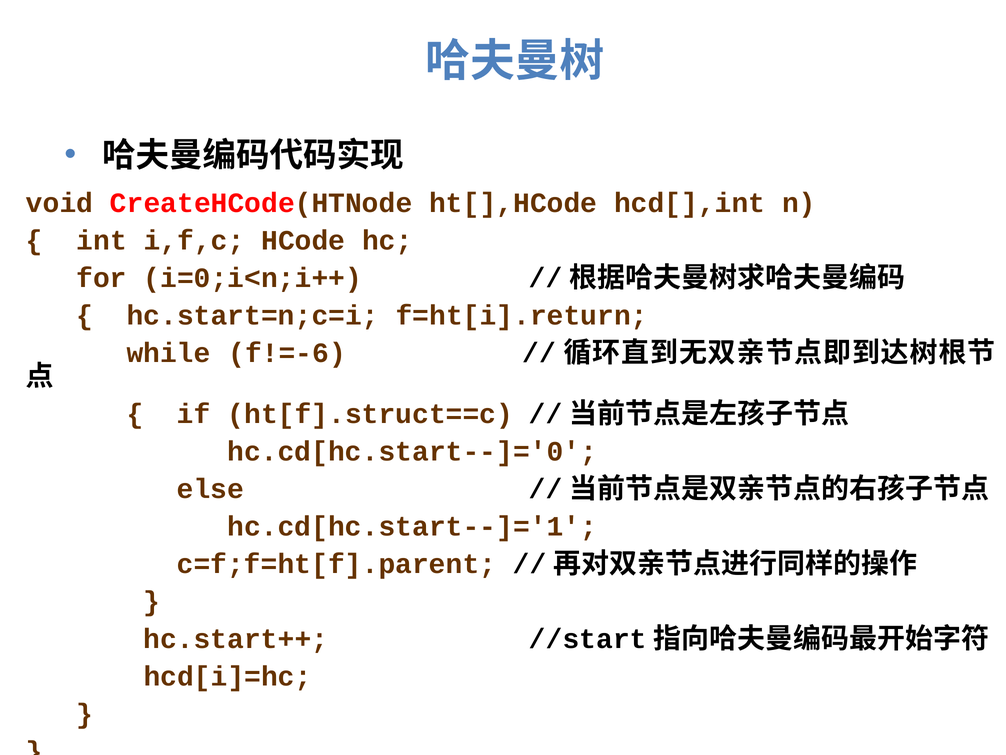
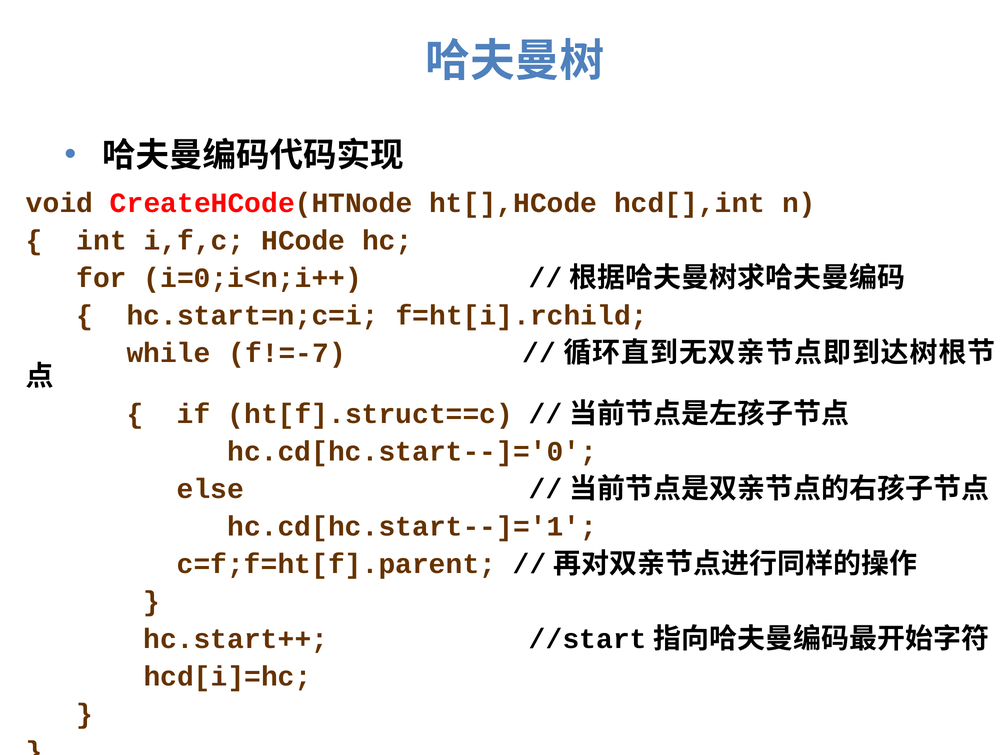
f=ht[i].return: f=ht[i].return -> f=ht[i].rchild (522, 315)
f!=-6: f!=-6 -> f!=-7 (287, 353)
